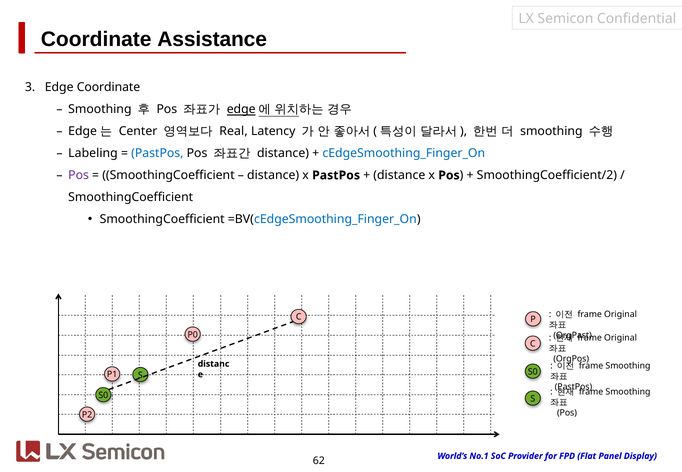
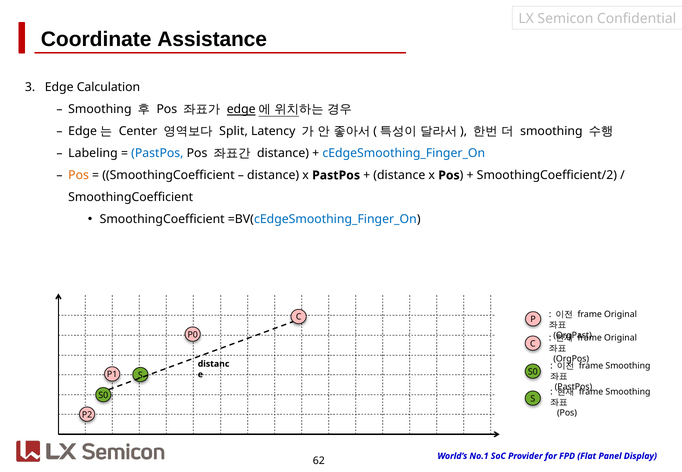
Edge Coordinate: Coordinate -> Calculation (108, 87)
Real: Real -> Split (234, 131)
Pos colour: purple -> orange (79, 175)
